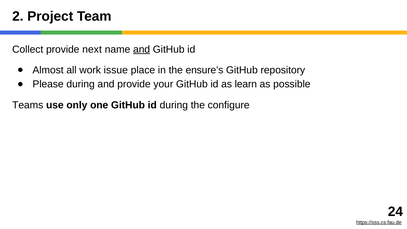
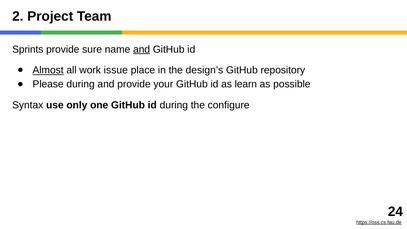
Collect: Collect -> Sprints (28, 49)
next: next -> sure (92, 49)
Almost underline: none -> present (48, 70)
ensure’s: ensure’s -> design’s (204, 70)
Teams: Teams -> Syntax (28, 105)
